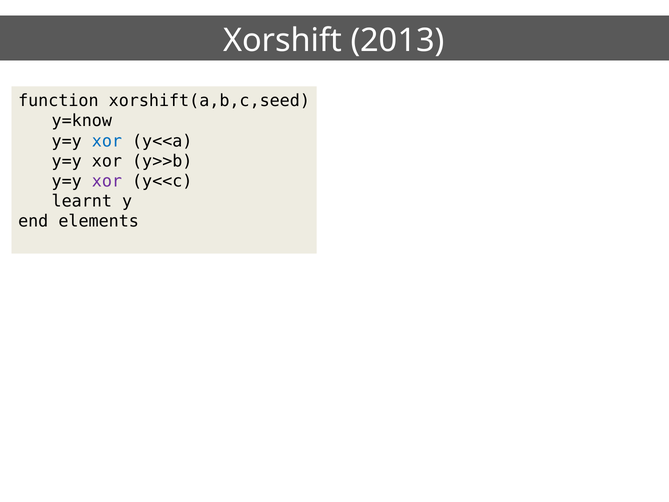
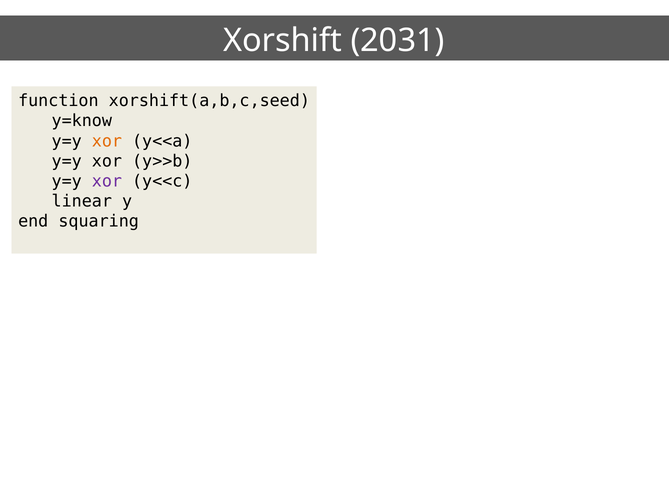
2013: 2013 -> 2031 (398, 41)
xor colour: blue -> orange (107, 141)
learnt: learnt -> linear (82, 201)
elements: elements -> squaring (99, 221)
